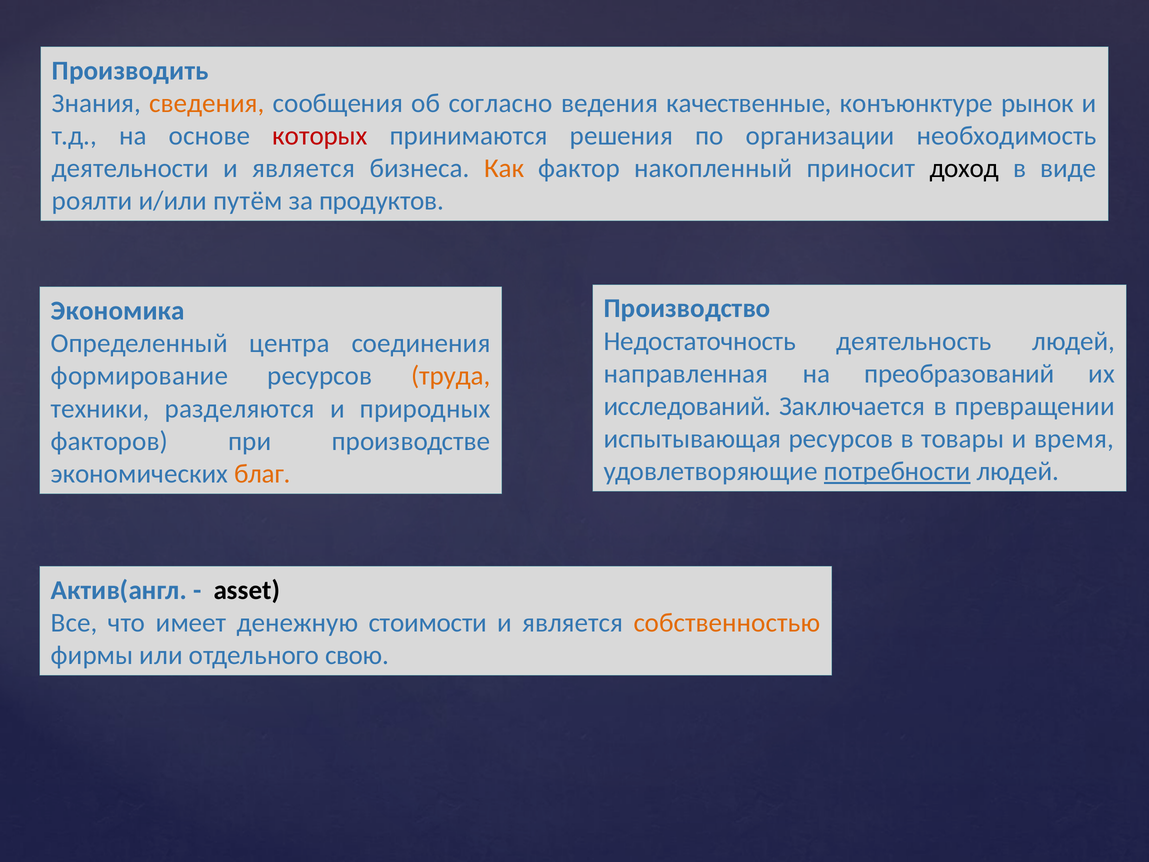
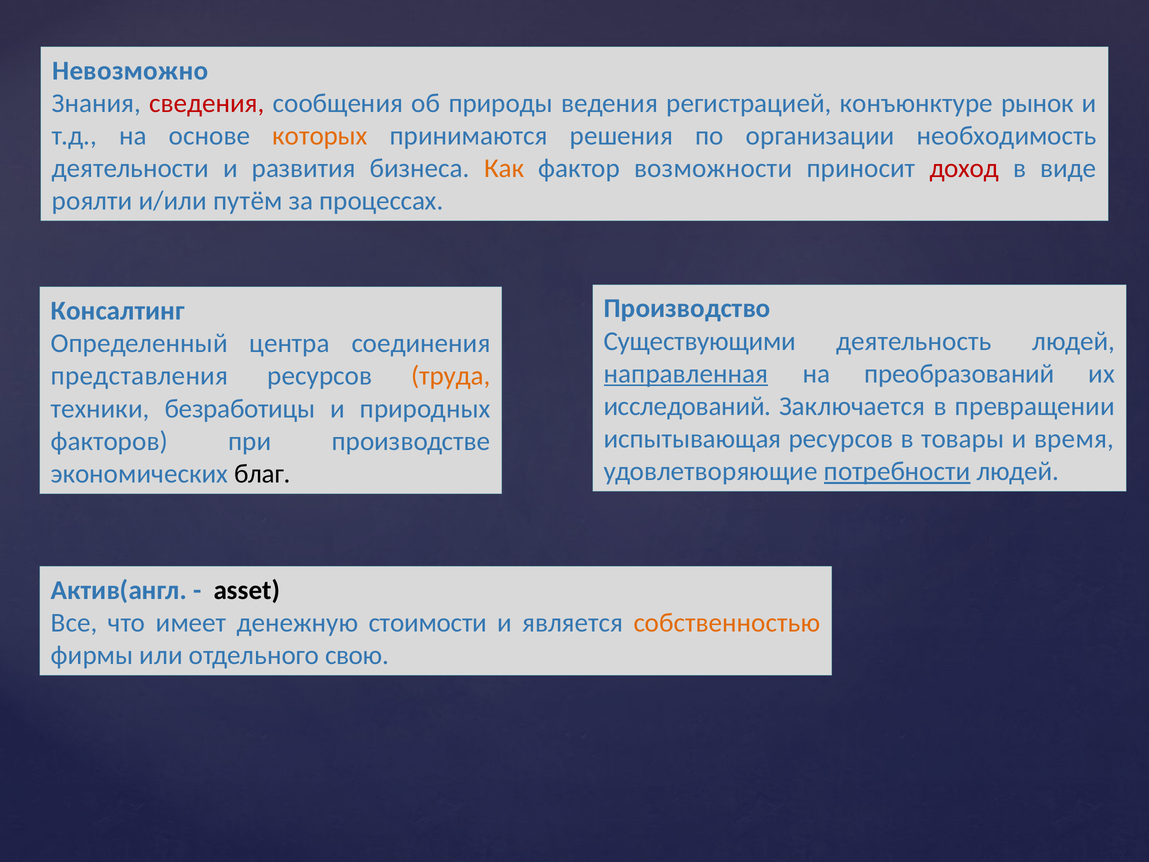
Производить: Производить -> Невозможно (130, 71)
сведения colour: orange -> red (207, 103)
согласно: согласно -> природы (501, 103)
качественные: качественные -> регистрацией (749, 103)
которых colour: red -> orange (320, 136)
деятельности и является: является -> развития (304, 168)
накопленный: накопленный -> возможности (713, 168)
доход colour: black -> red (964, 168)
продуктов: продуктов -> процессах (381, 201)
Экономика: Экономика -> Консалтинг (118, 311)
Недостаточность: Недостаточность -> Существующими (700, 341)
направленная underline: none -> present (686, 374)
формирование: формирование -> представления (139, 376)
разделяются: разделяются -> безработицы (240, 408)
благ colour: orange -> black (262, 474)
